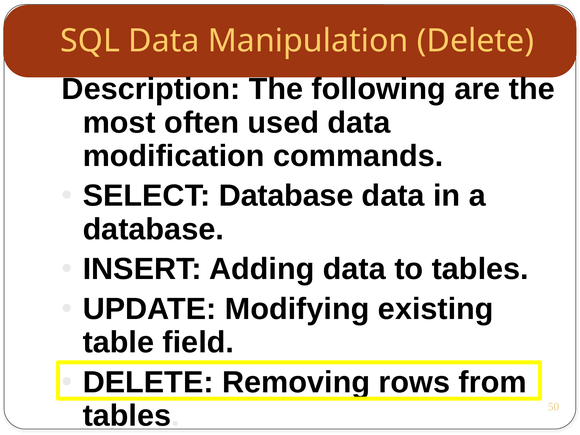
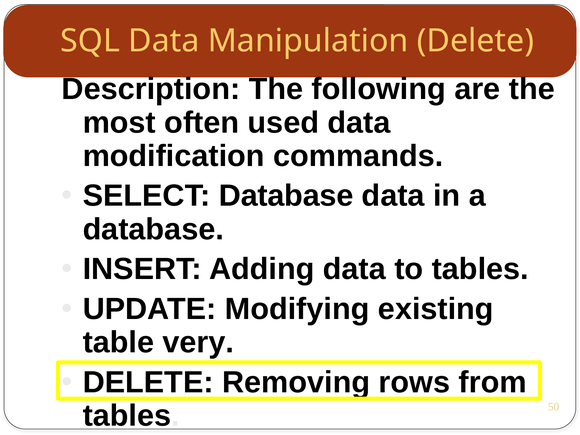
field: field -> very (198, 342)
